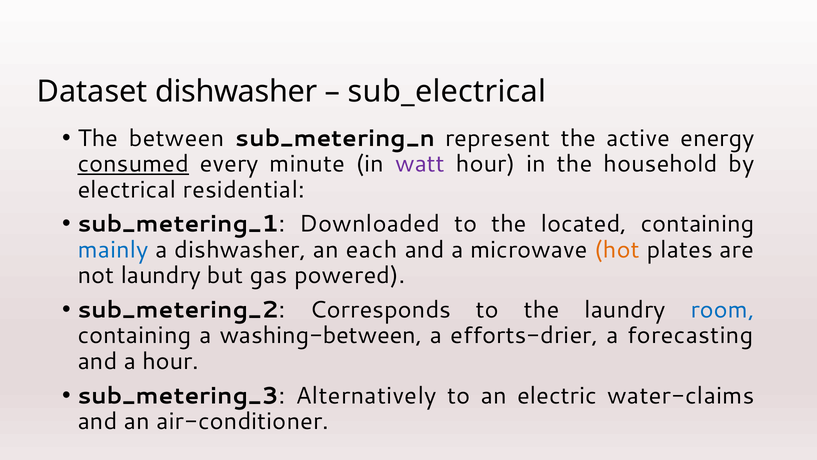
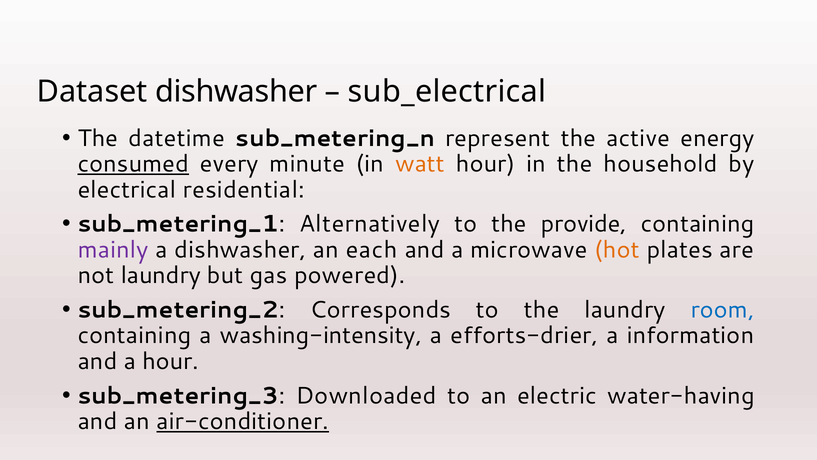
between: between -> datetime (177, 138)
watt colour: purple -> orange (420, 164)
Downloaded: Downloaded -> Alternatively (370, 224)
located: located -> provide (584, 224)
mainly colour: blue -> purple (113, 250)
washing-between: washing-between -> washing-intensity (321, 335)
forecasting: forecasting -> information (690, 335)
Alternatively: Alternatively -> Downloaded (366, 395)
water-claims: water-claims -> water-having (681, 395)
air-conditioner underline: none -> present (243, 421)
